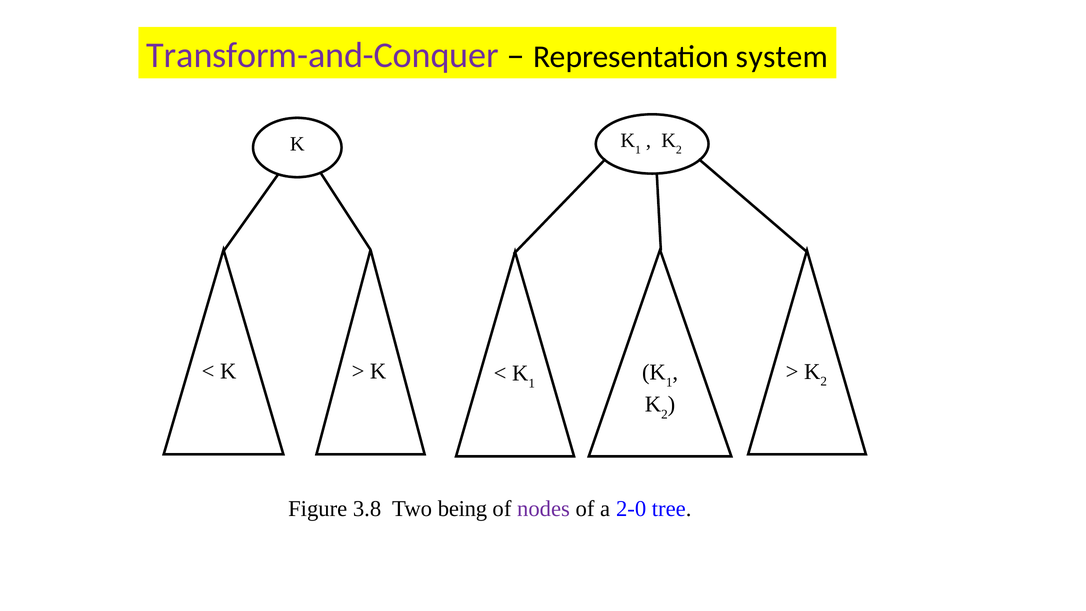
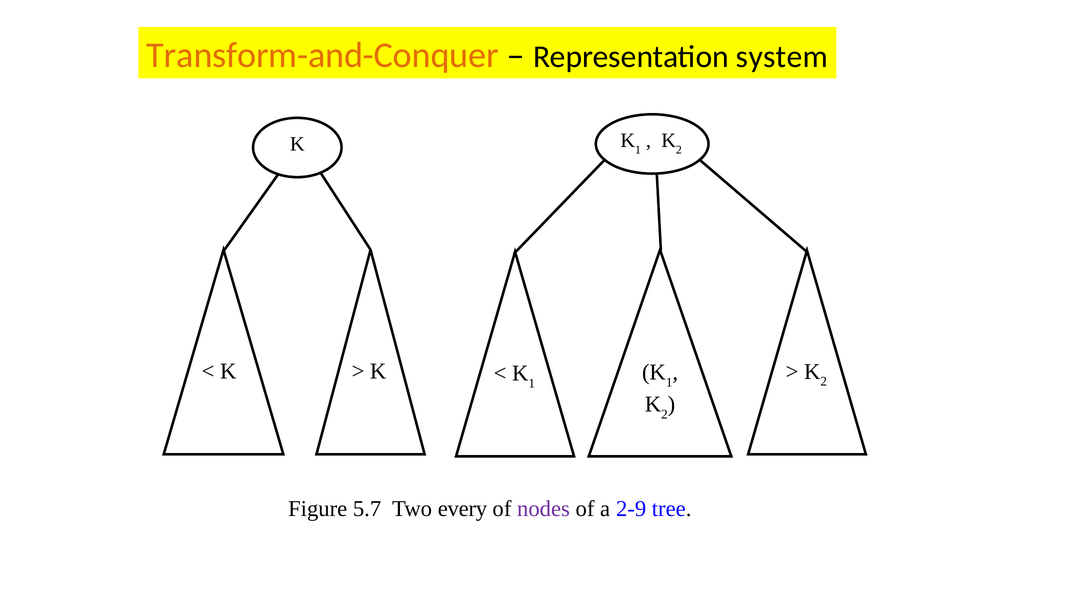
Transform-and-Conquer colour: purple -> orange (323, 55)
3.8: 3.8 -> 5.7 (367, 509)
being: being -> every (462, 509)
2-0: 2-0 -> 2-9 (631, 509)
